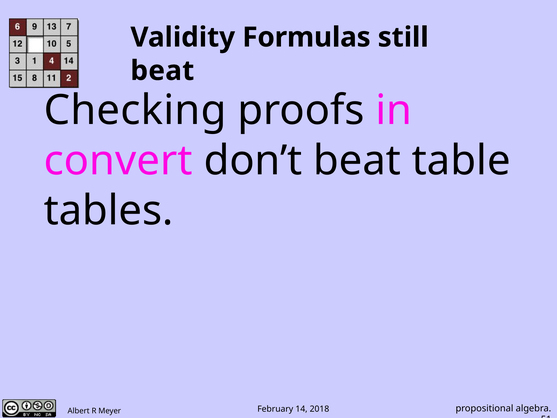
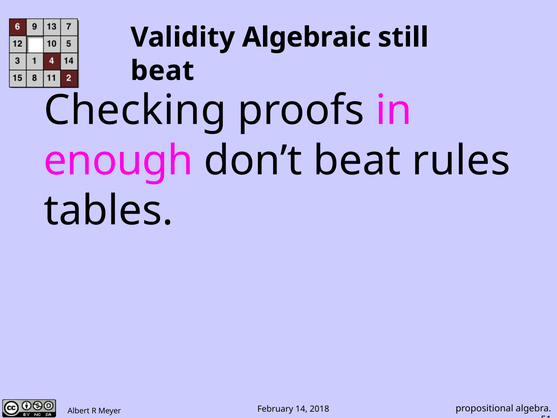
Formulas: Formulas -> Algebraic (307, 37)
convert: convert -> enough (118, 161)
table: table -> rules (461, 161)
